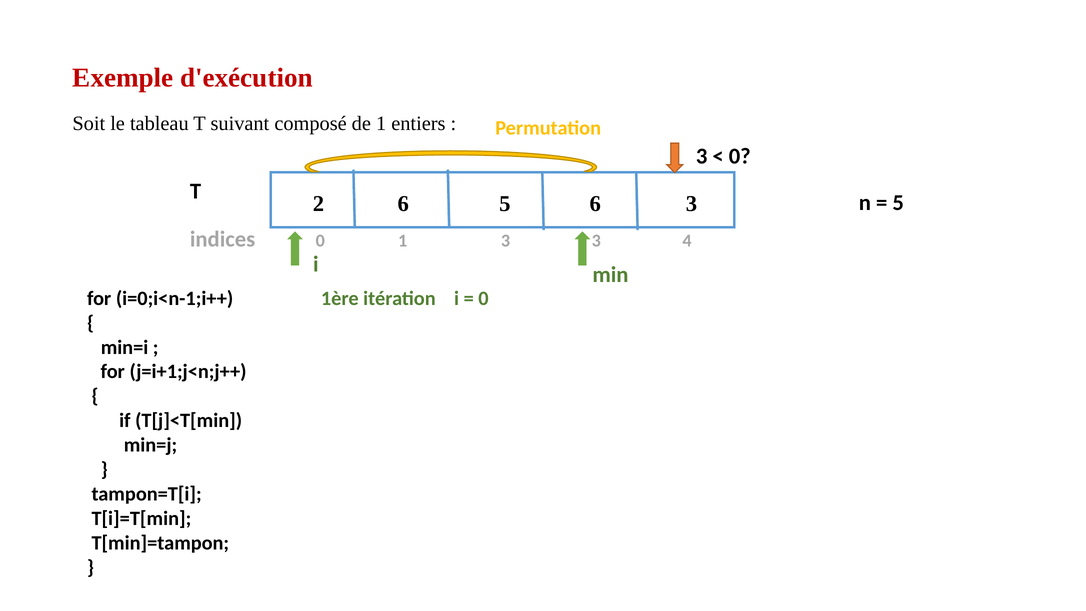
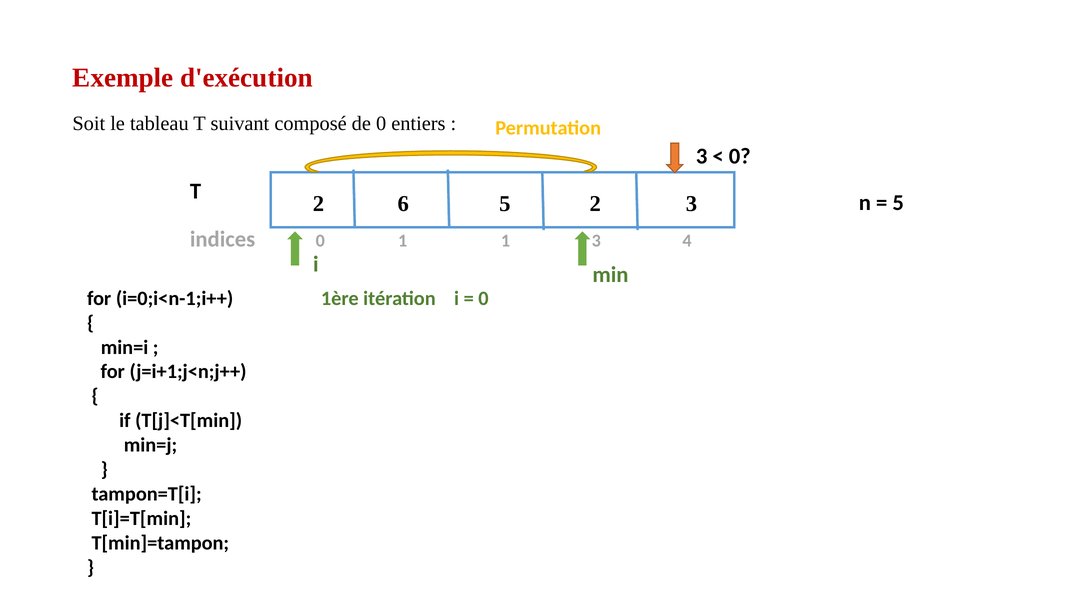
de 1: 1 -> 0 (381, 124)
6 5 6: 6 -> 2 (595, 204)
1 3: 3 -> 1 (506, 241)
